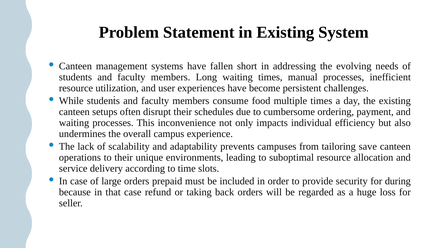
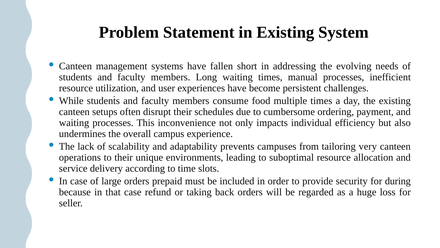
save: save -> very (368, 146)
